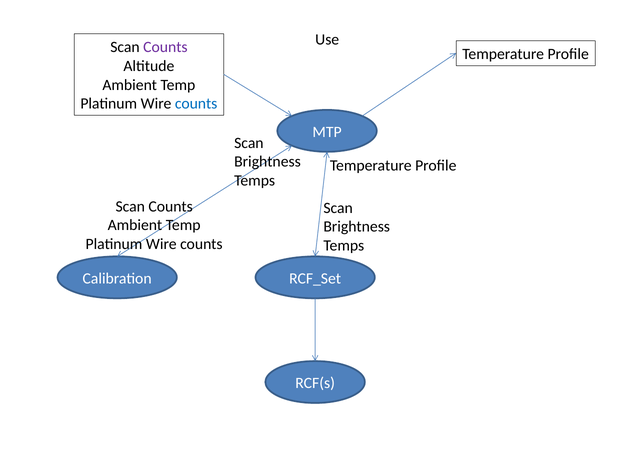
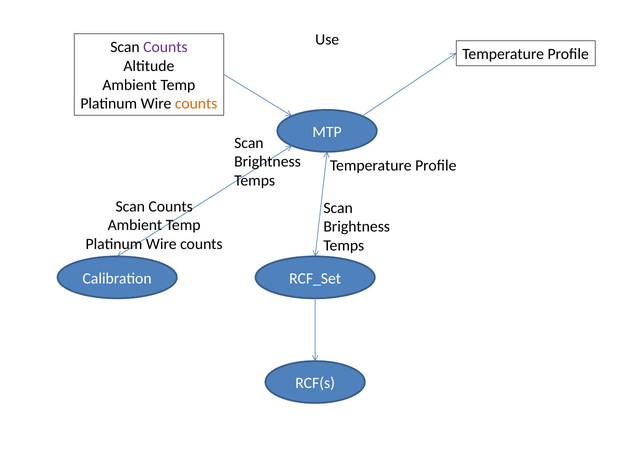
counts colour: blue -> orange (196, 104)
